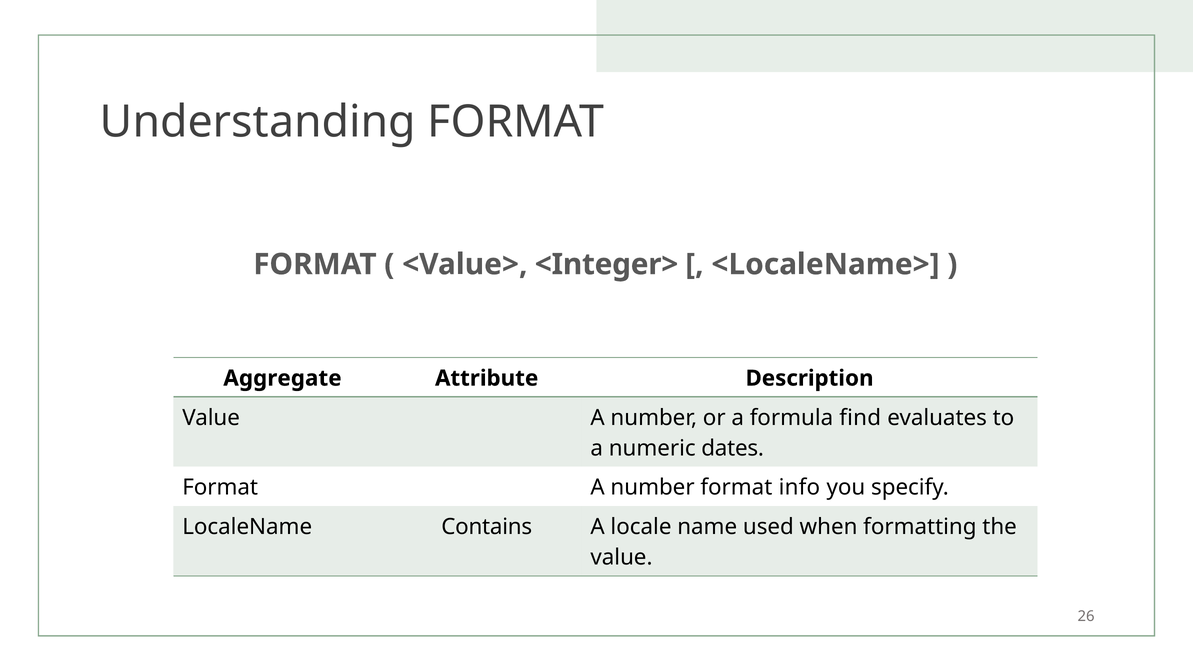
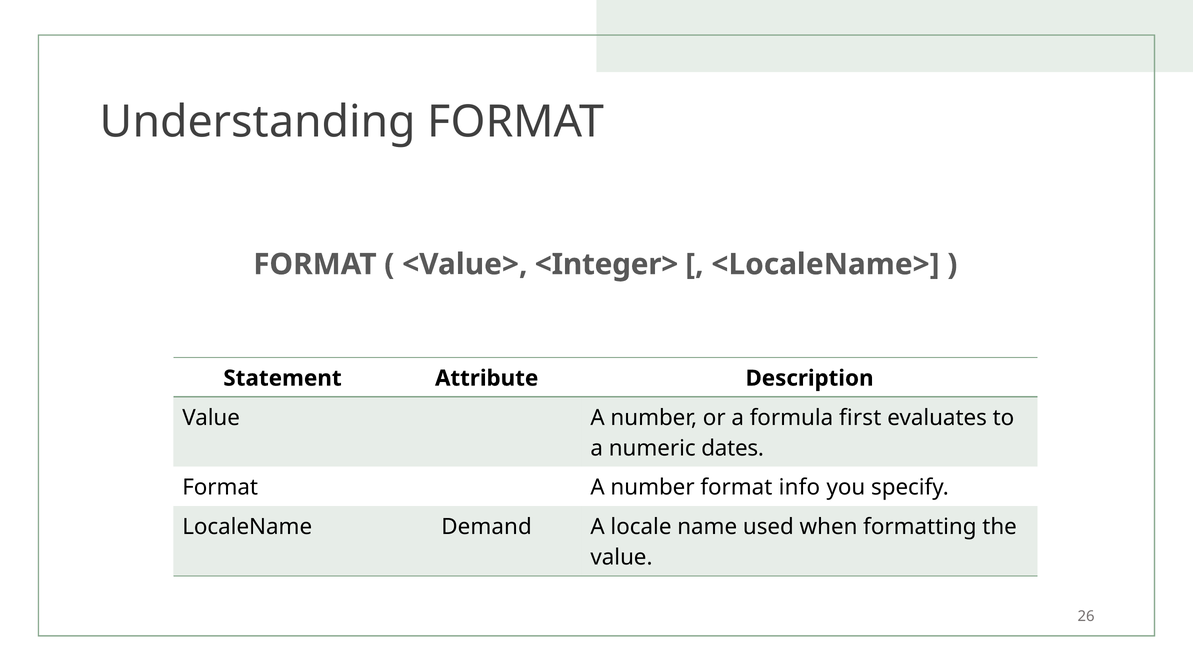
Aggregate: Aggregate -> Statement (282, 378)
find: find -> first (860, 418)
Contains: Contains -> Demand (487, 527)
